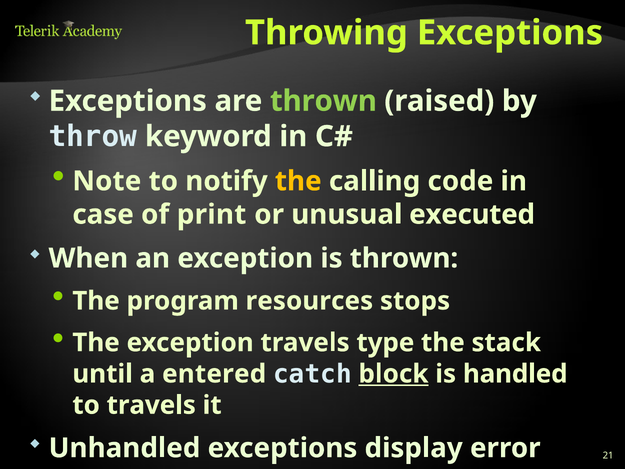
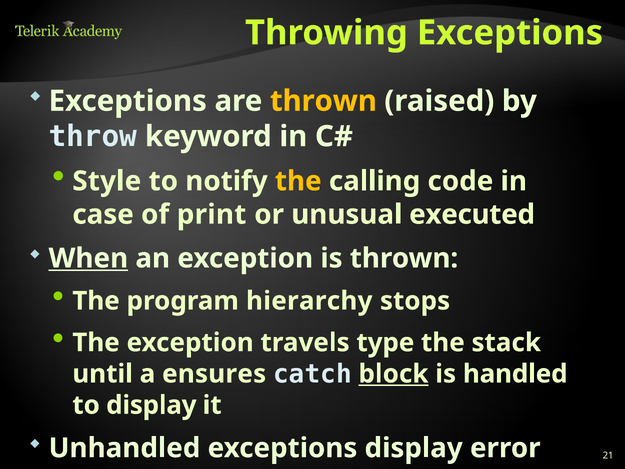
thrown colour: light green -> yellow (323, 101)
Note: Note -> Style (107, 181)
When underline: none -> present (88, 258)
resources: resources -> hierarchy (309, 301)
entered: entered -> ensures (214, 374)
to travels: travels -> display (151, 405)
